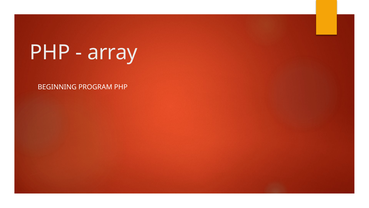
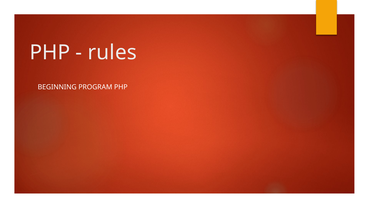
array: array -> rules (112, 52)
